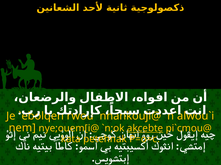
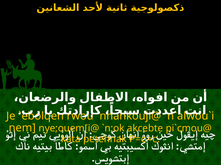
akcebte underline: present -> none (145, 129)
